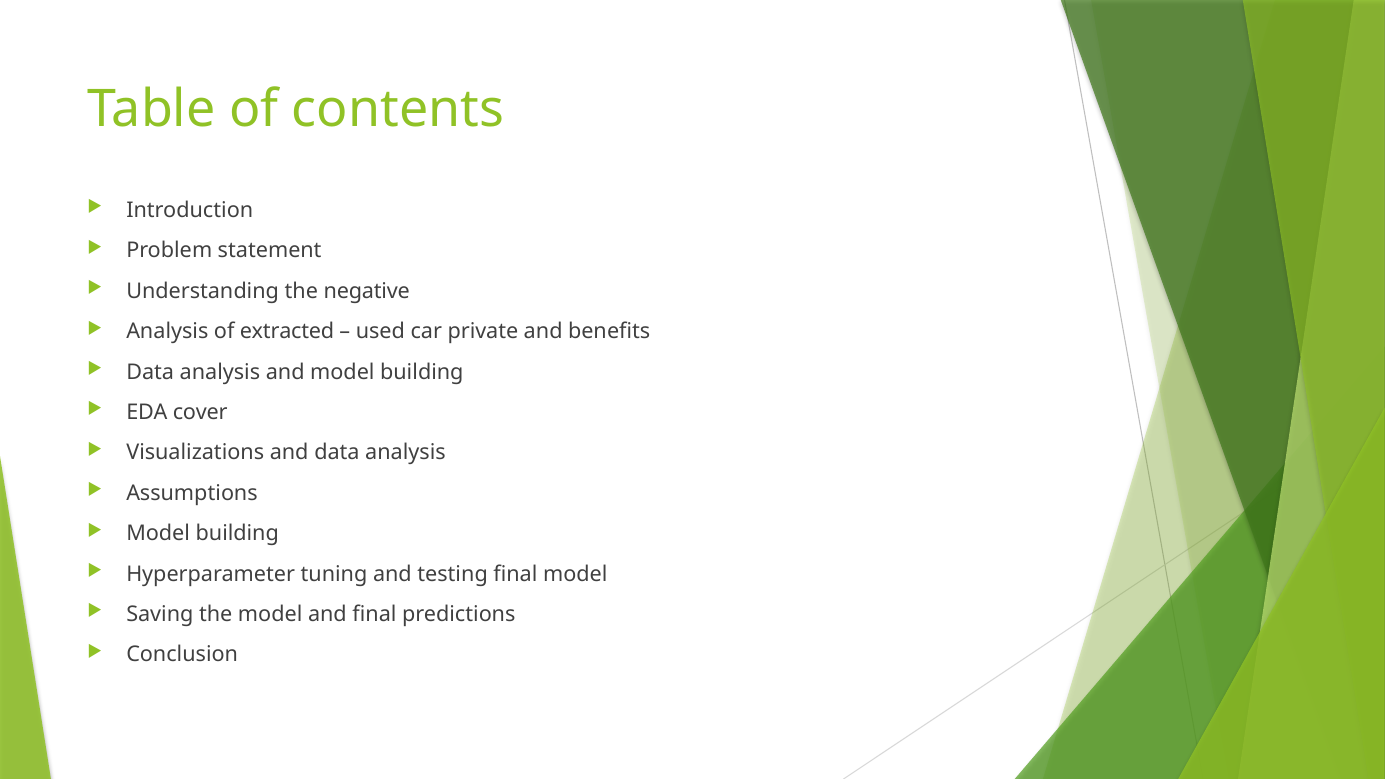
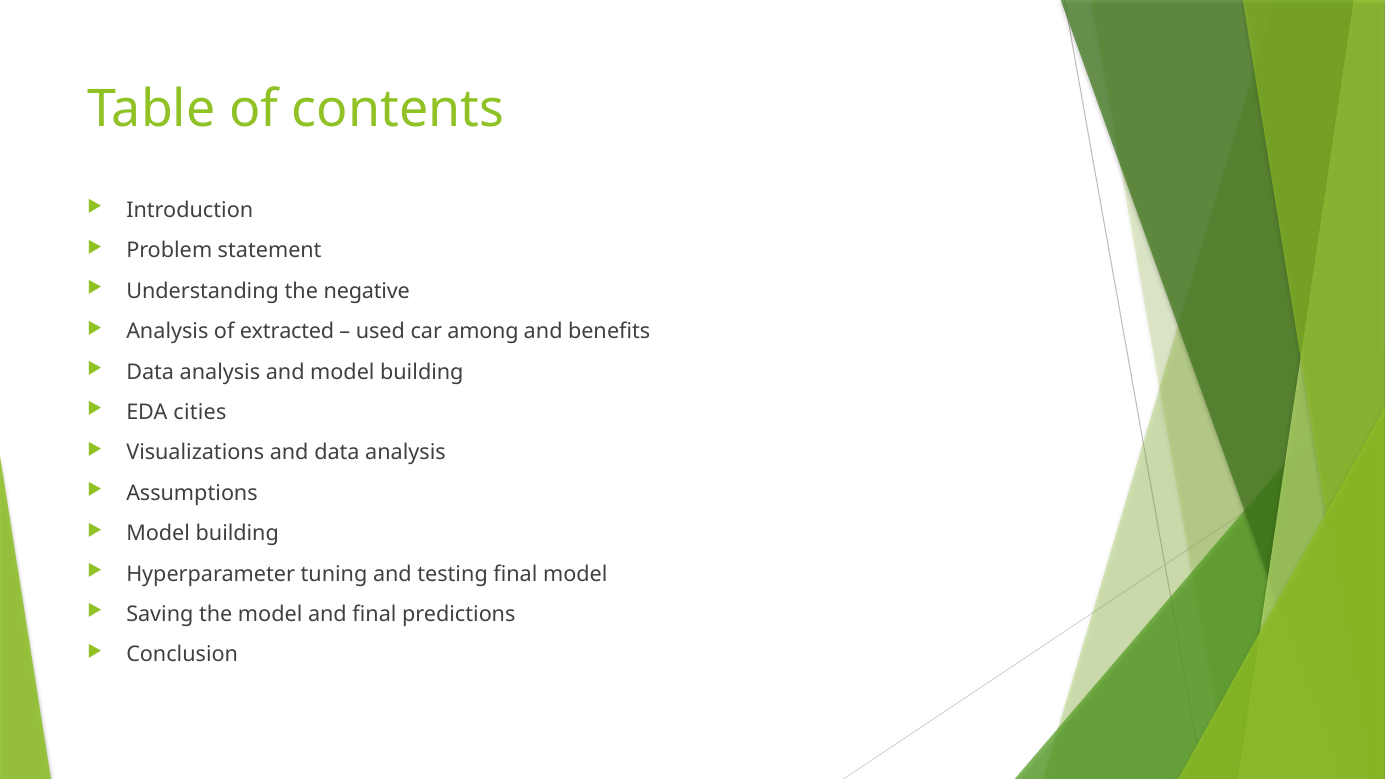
private: private -> among (483, 332)
cover: cover -> cities (200, 412)
